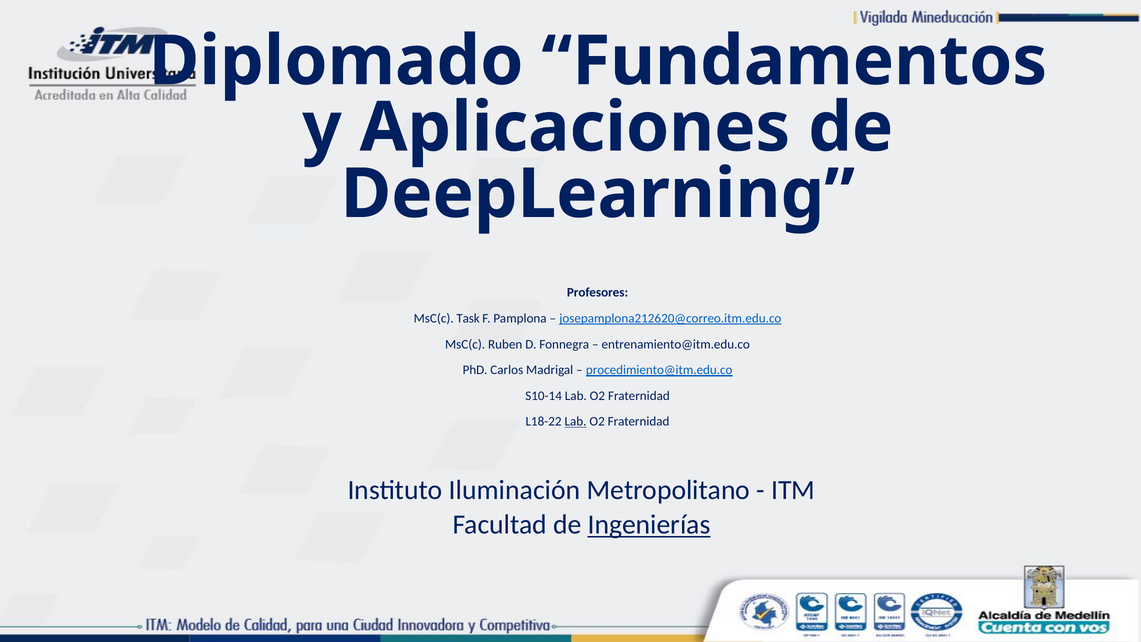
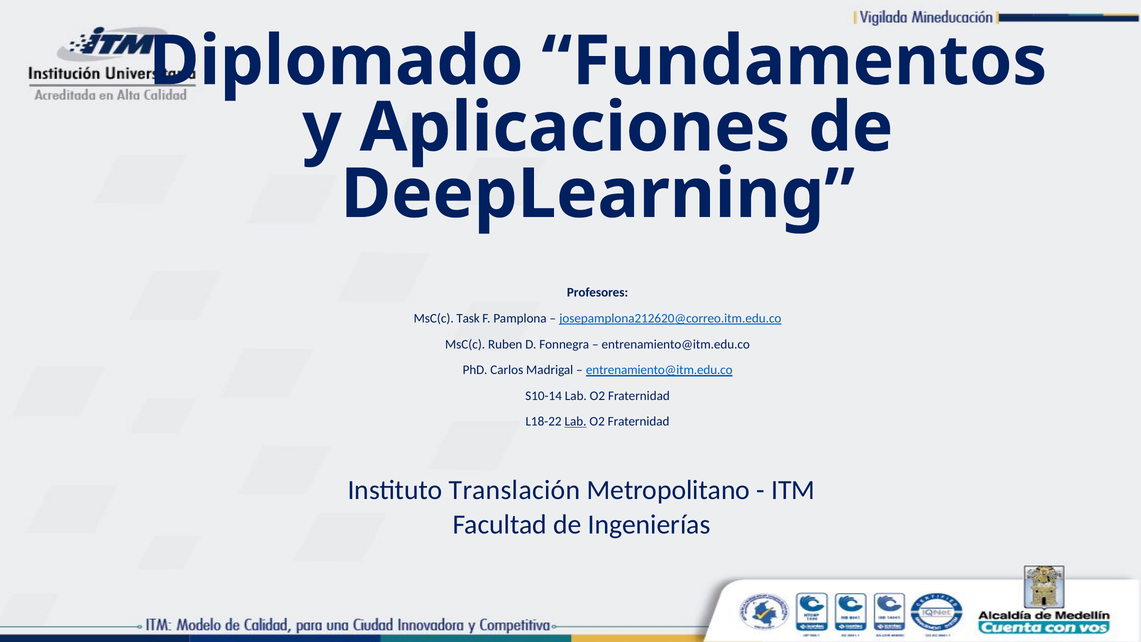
procedimiento@itm.edu.co: procedimiento@itm.edu.co -> entrenamiento@itm.edu.co (659, 370)
Iluminación: Iluminación -> Translación (514, 490)
Ingenierías underline: present -> none (649, 525)
